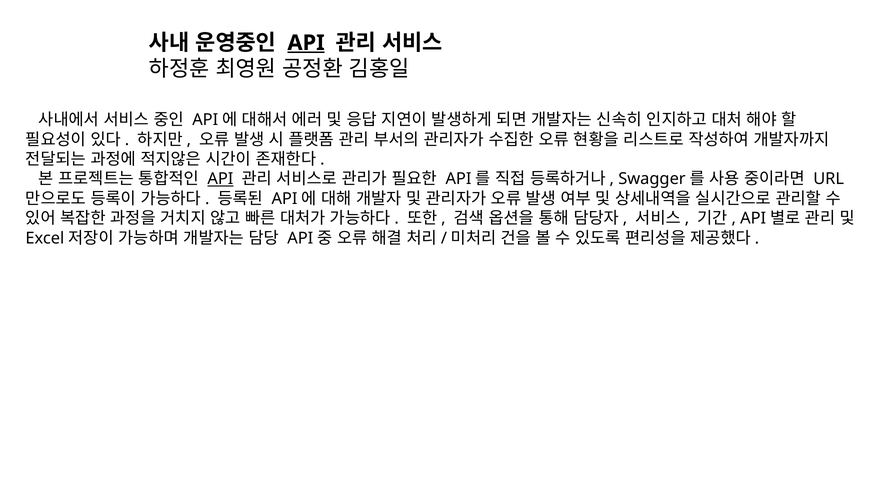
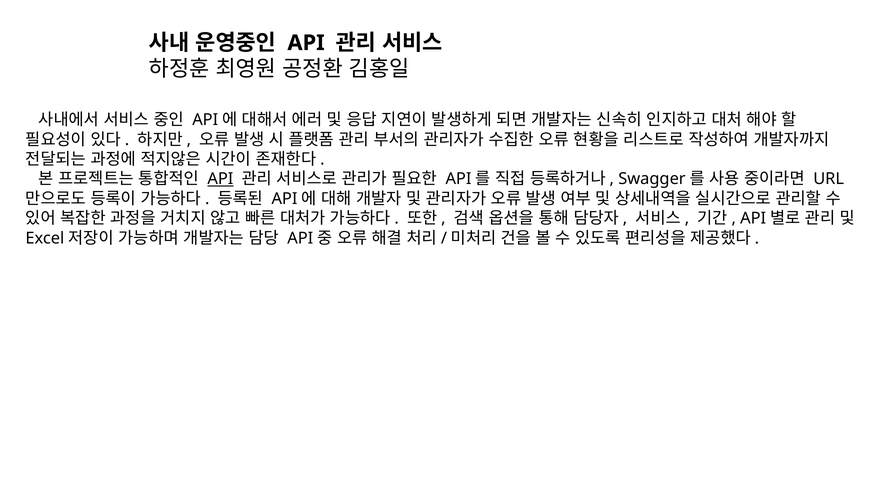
API underline: present -> none (306, 43)
